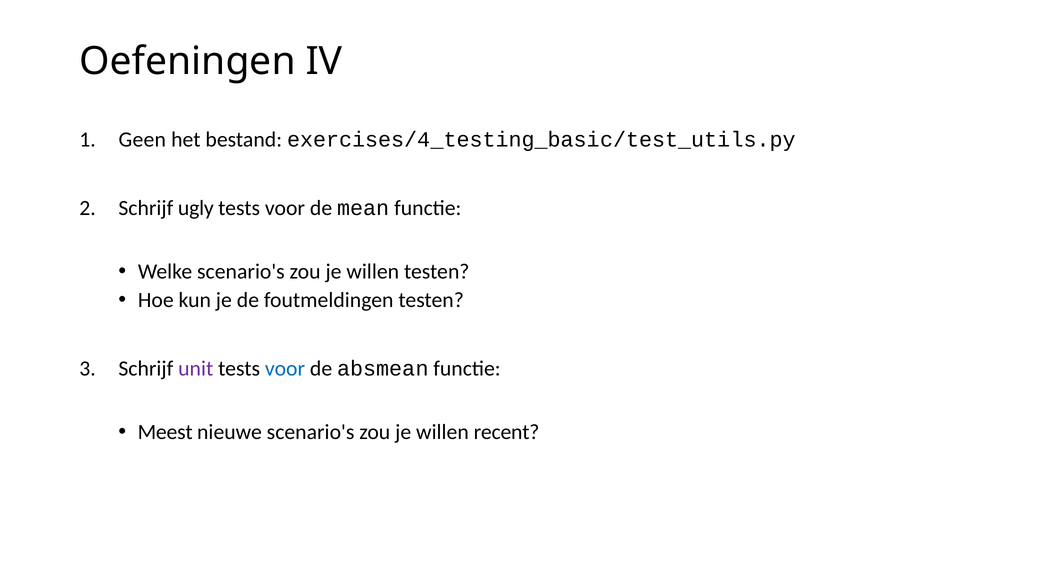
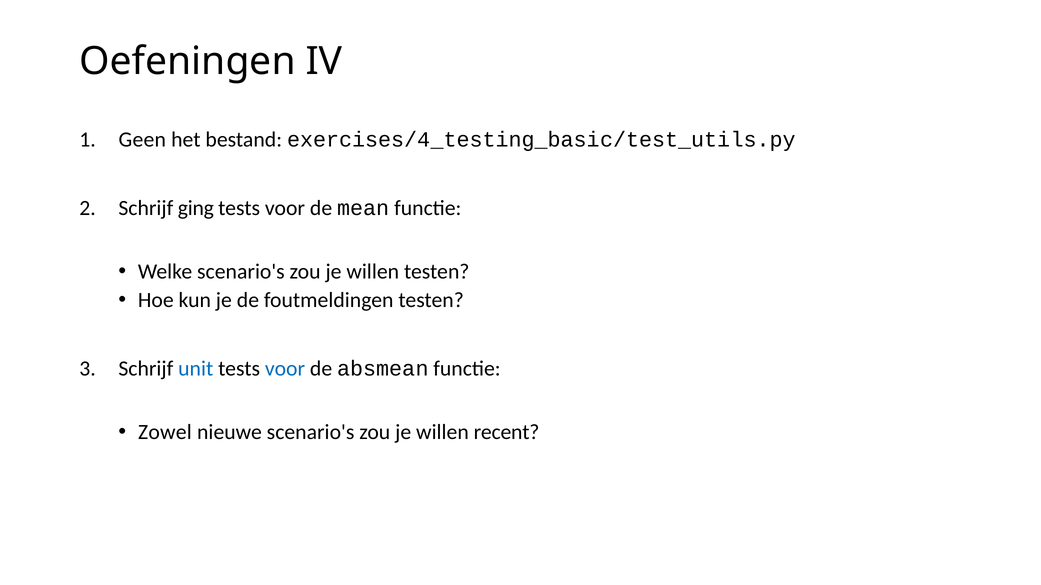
ugly: ugly -> ging (196, 208)
unit colour: purple -> blue (196, 369)
Meest: Meest -> Zowel (165, 432)
